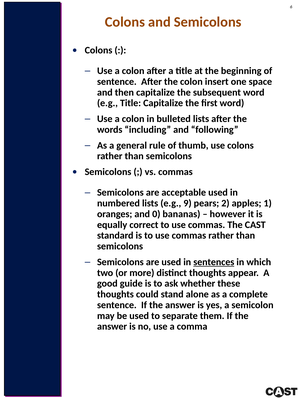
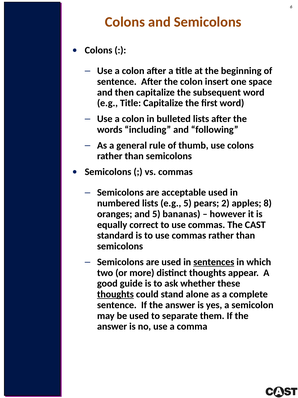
e.g 9: 9 -> 5 (187, 203)
1: 1 -> 8 (268, 203)
and 0: 0 -> 5 (156, 214)
thoughts underline: none -> present (115, 294)
